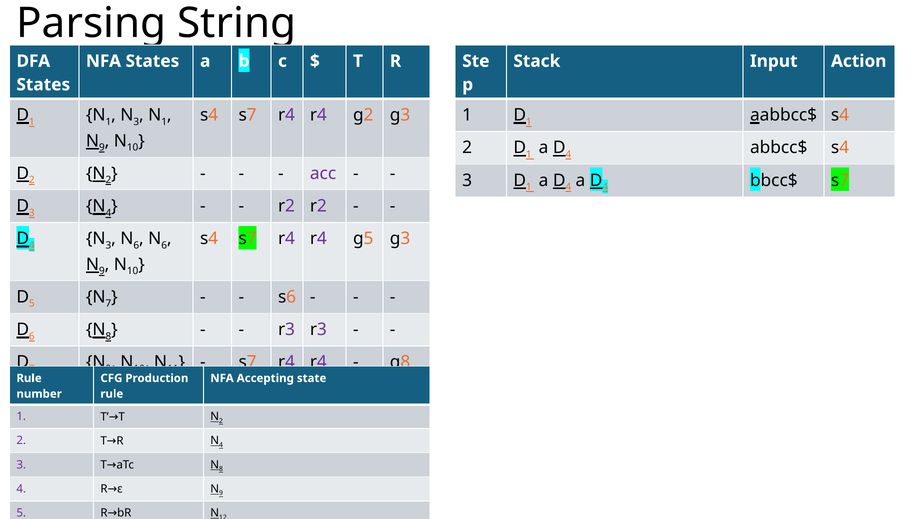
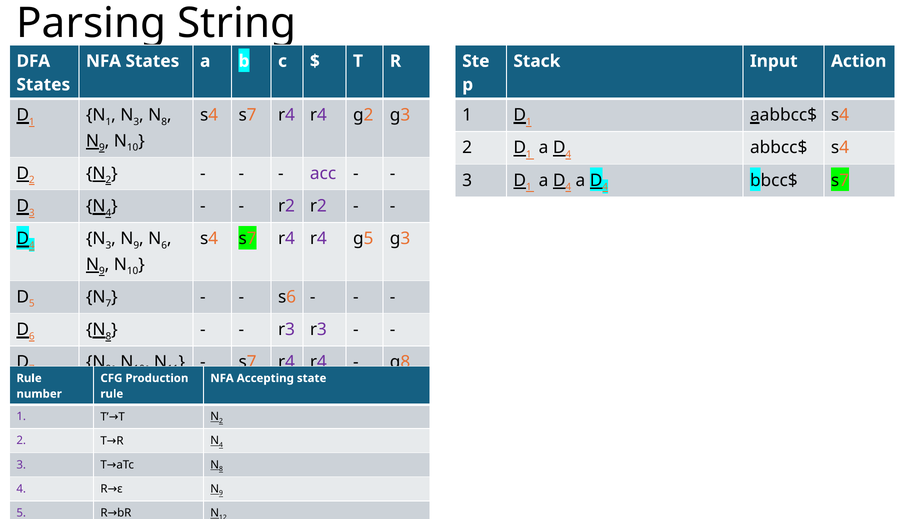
1: 1 -> 8 (164, 122)
6: 6 -> 9 (136, 245)
